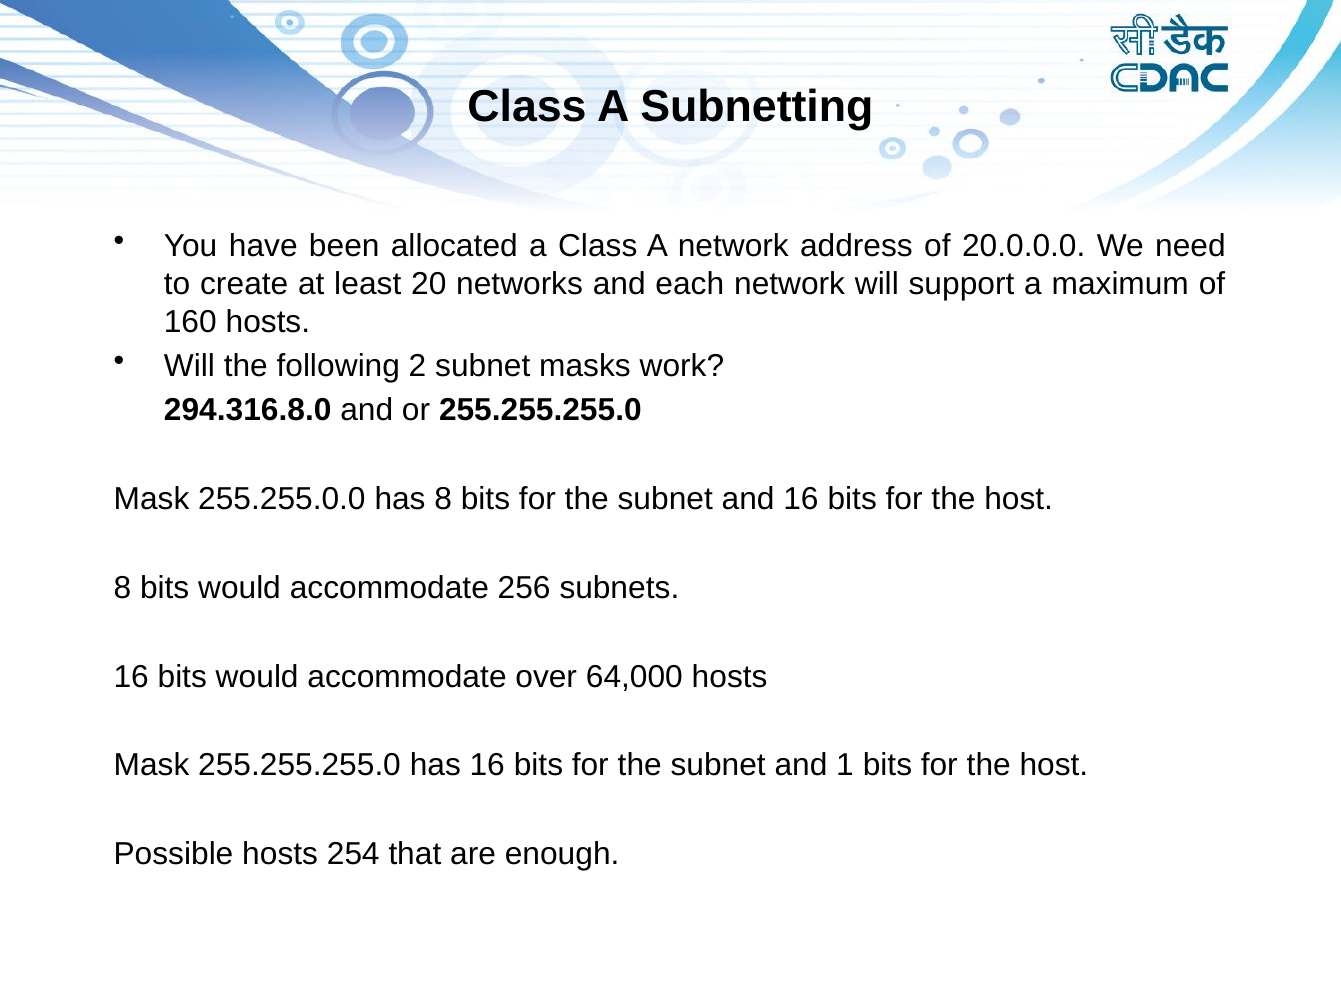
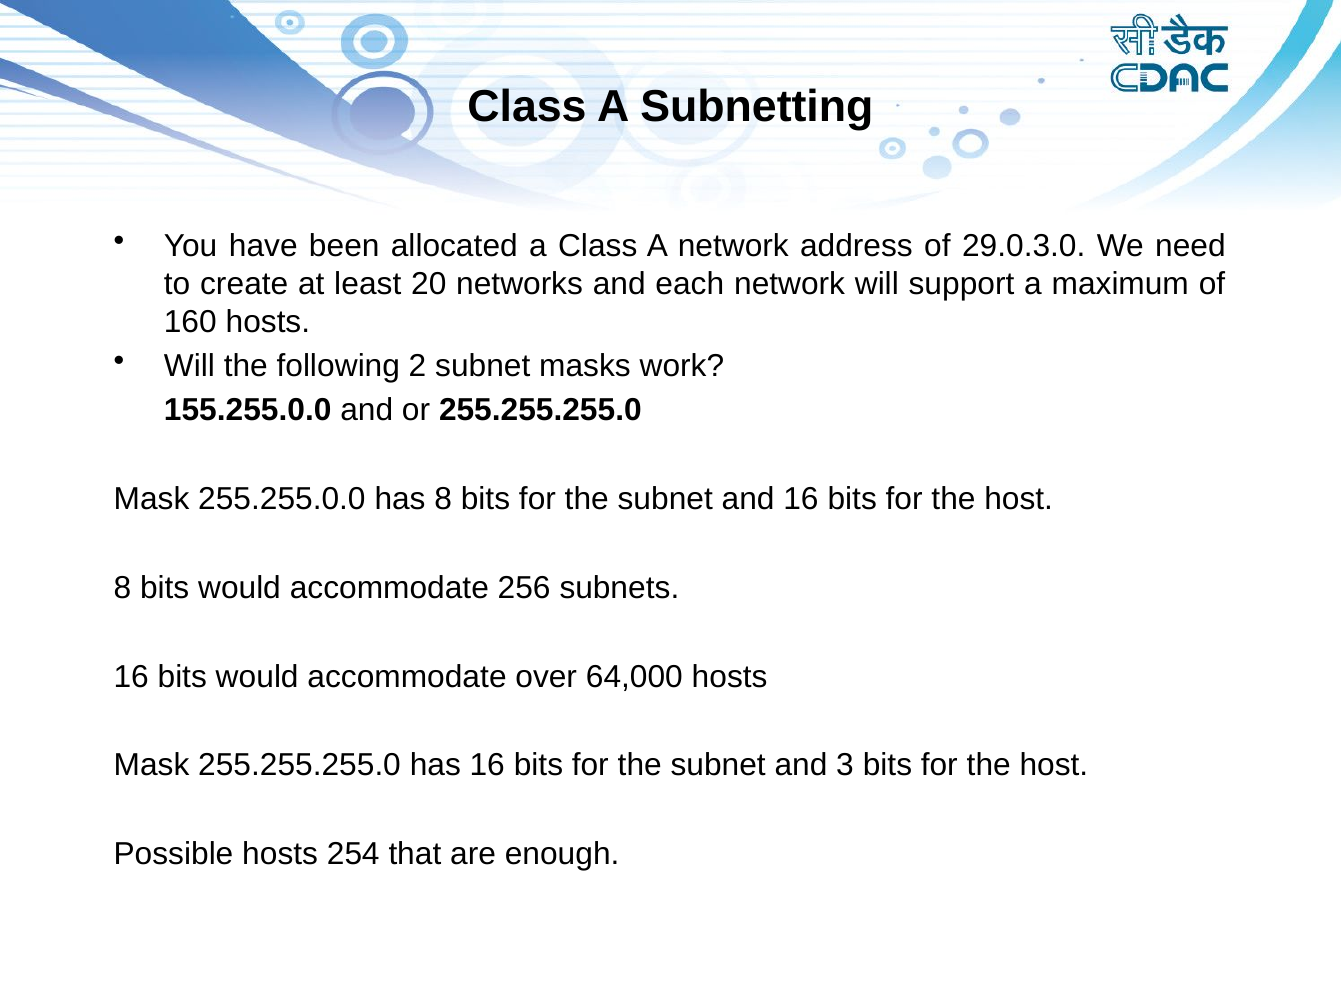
20.0.0.0: 20.0.0.0 -> 29.0.3.0 (1024, 246)
294.316.8.0: 294.316.8.0 -> 155.255.0.0 (248, 410)
1: 1 -> 3 (845, 765)
